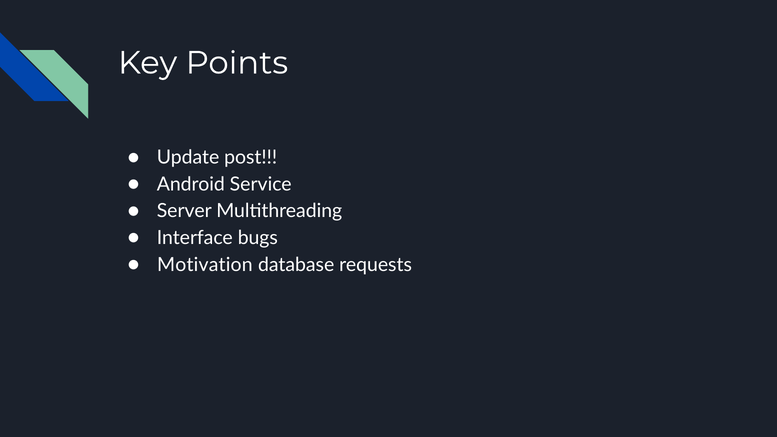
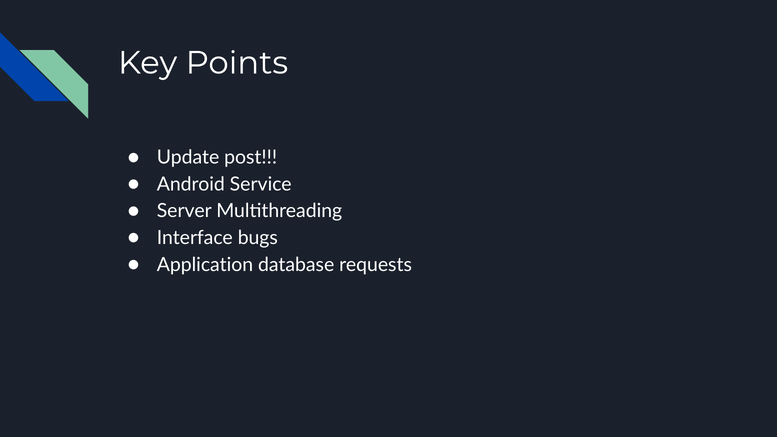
Motivation: Motivation -> Application (205, 265)
